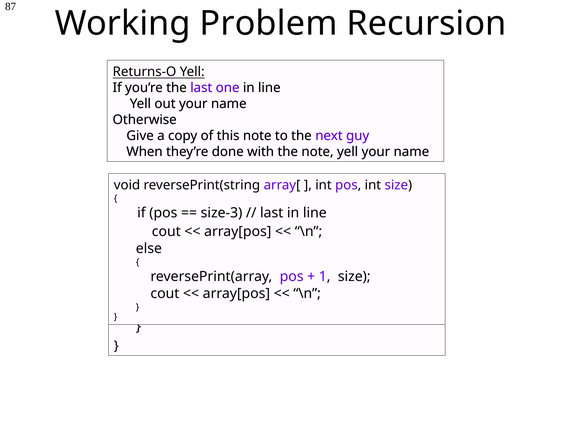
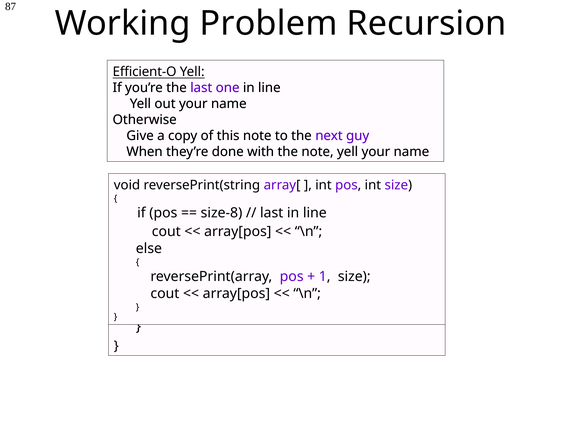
Returns-O: Returns-O -> Efficient-O (145, 72)
size-3: size-3 -> size-8 (221, 212)
